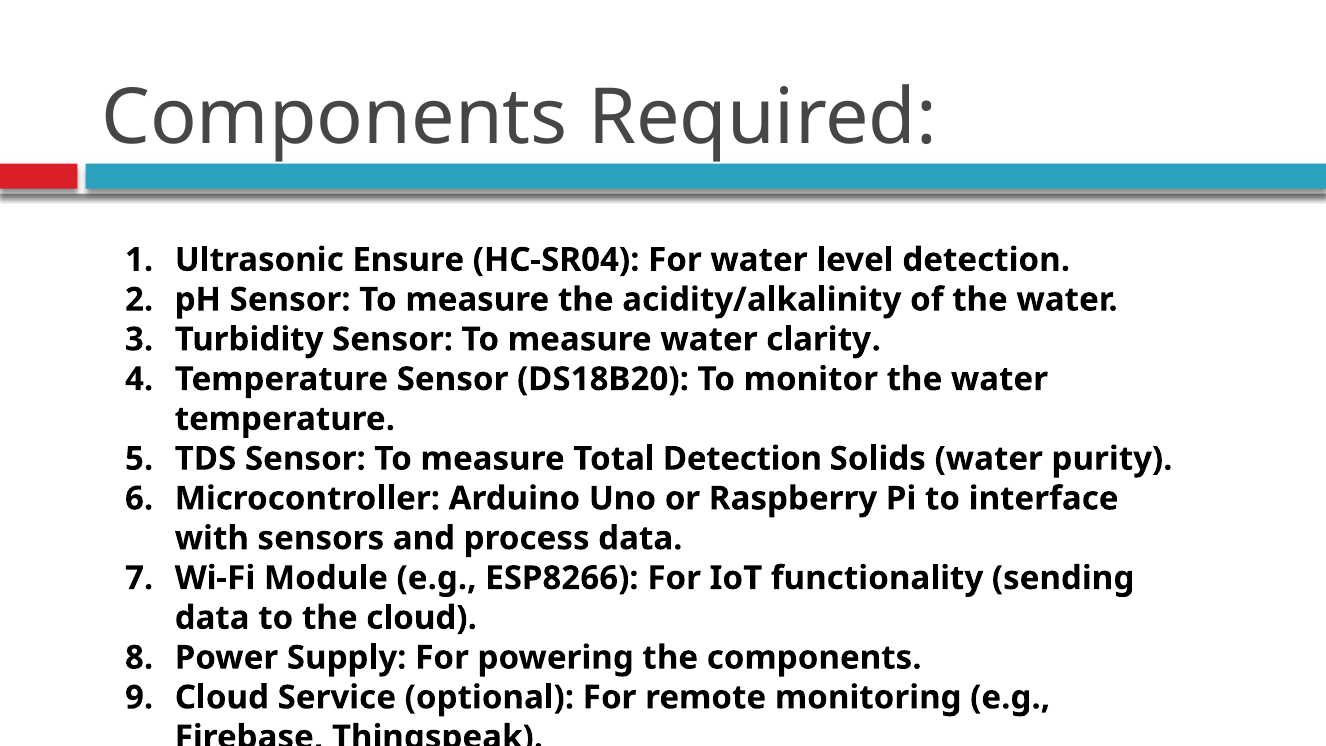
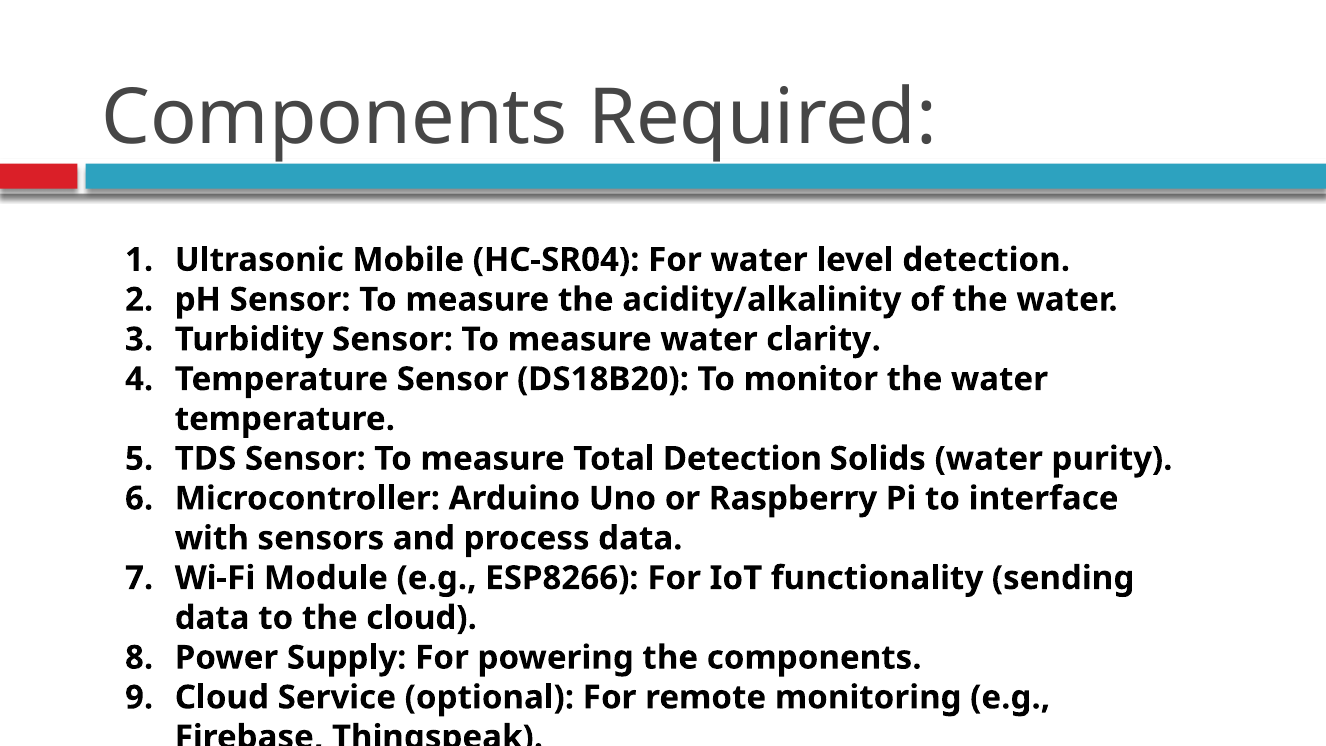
Ensure: Ensure -> Mobile (408, 260)
